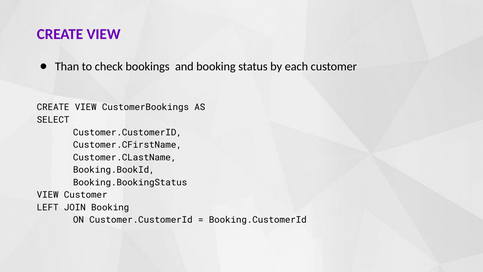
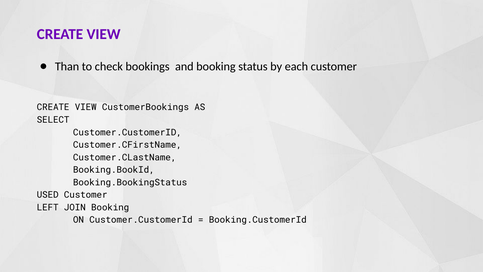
VIEW: VIEW -> USED (48, 195)
